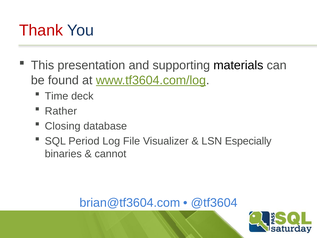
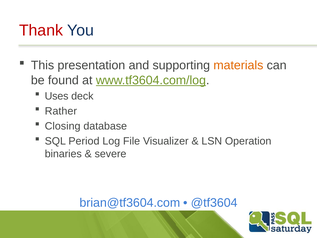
materials colour: black -> orange (238, 65)
Time: Time -> Uses (57, 96)
Especially: Especially -> Operation (248, 141)
cannot: cannot -> severe (110, 154)
